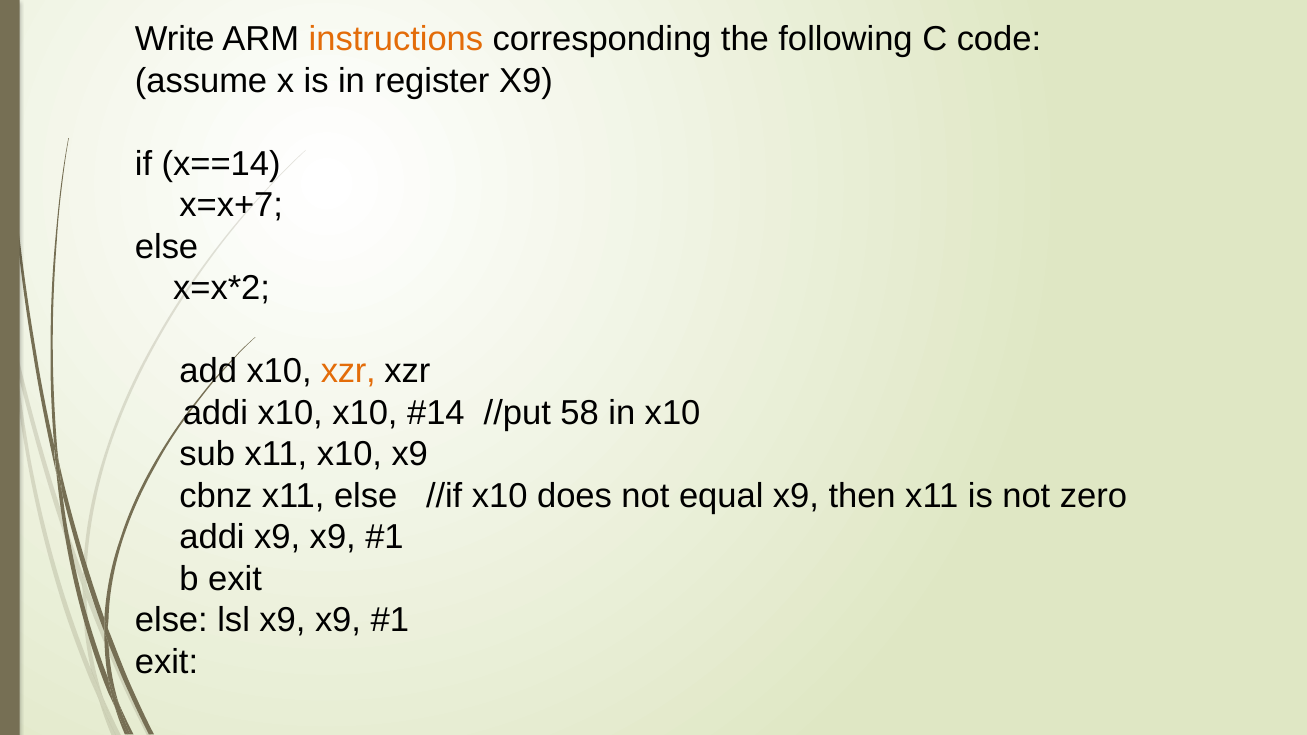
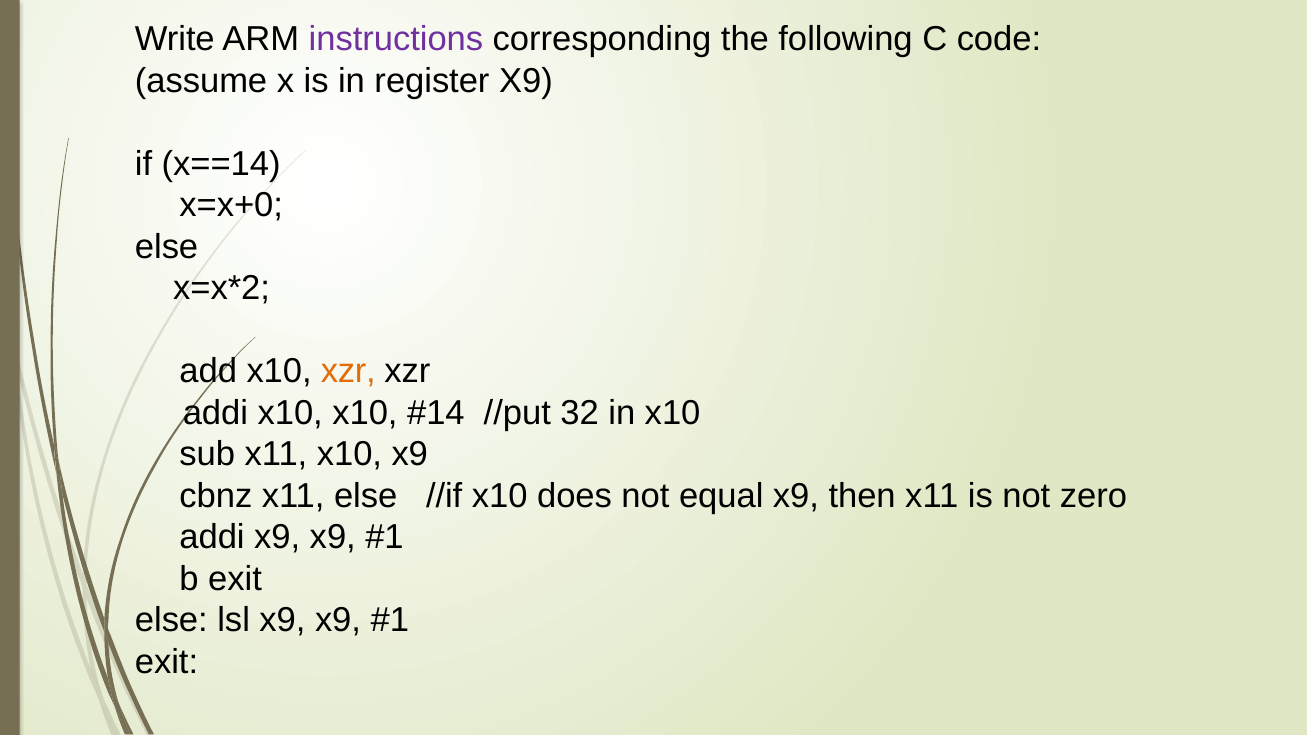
instructions colour: orange -> purple (396, 39)
x=x+7: x=x+7 -> x=x+0 (231, 206)
58: 58 -> 32 (580, 413)
